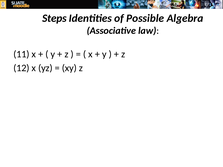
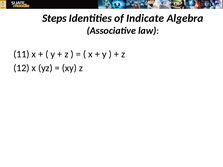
Possible: Possible -> Indicate (145, 18)
